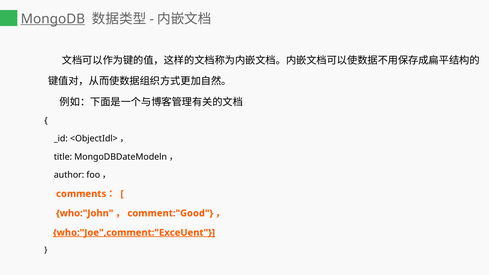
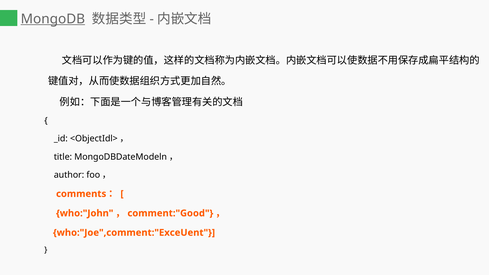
who:"Joe",comment:"ExceUent underline: present -> none (134, 233)
